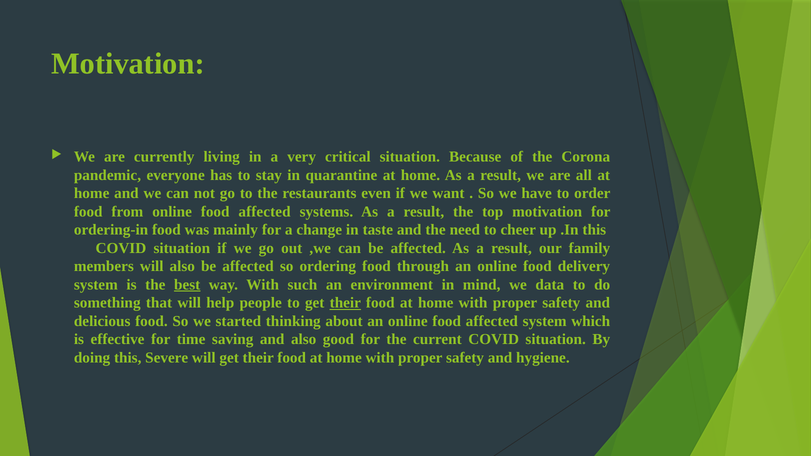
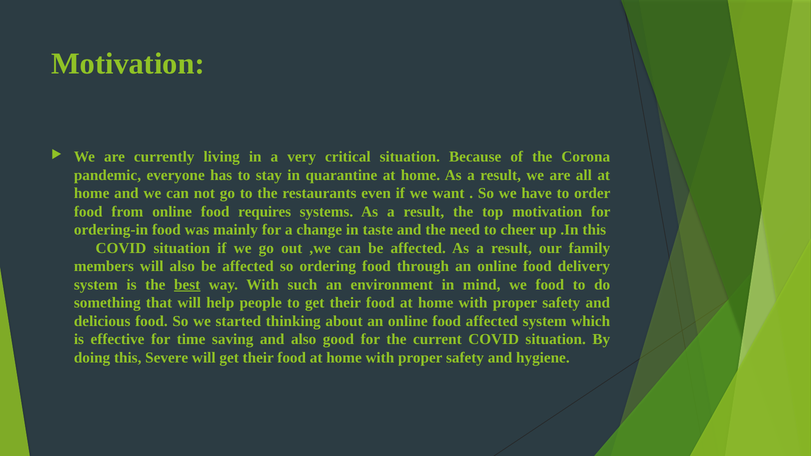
from online food affected: affected -> requires (265, 212)
we data: data -> food (550, 285)
their underline: present -> none (345, 303)
